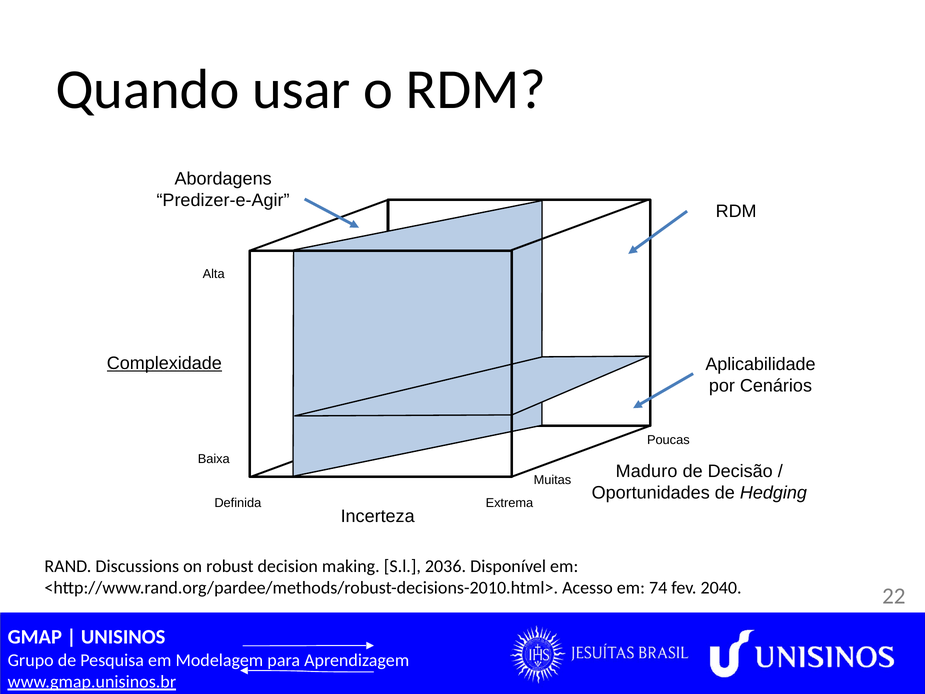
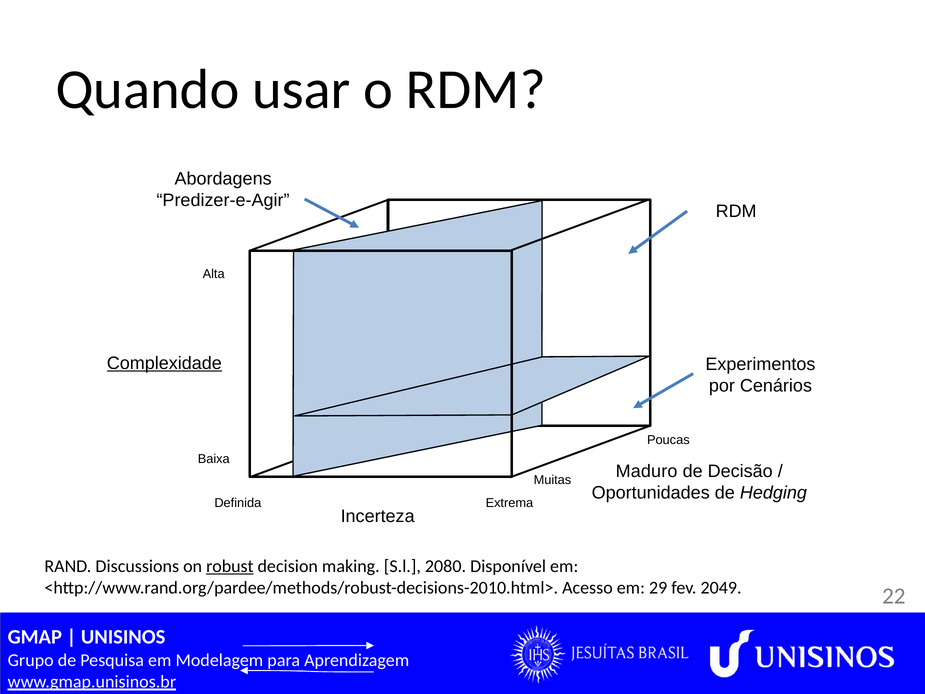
Aplicabilidade: Aplicabilidade -> Experimentos (760, 364)
robust underline: none -> present (230, 566)
2036: 2036 -> 2080 (446, 566)
74: 74 -> 29 (658, 588)
2040: 2040 -> 2049 (721, 588)
